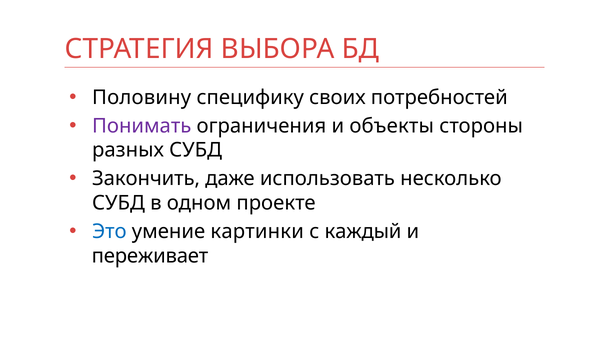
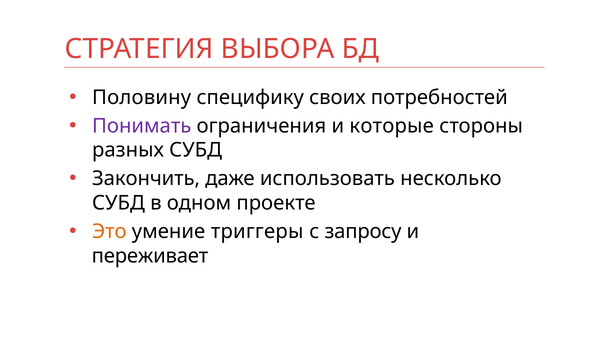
объекты: объекты -> которые (392, 126)
Это colour: blue -> orange (109, 231)
картинки: картинки -> триггеры (257, 231)
каждый: каждый -> запросу (363, 231)
